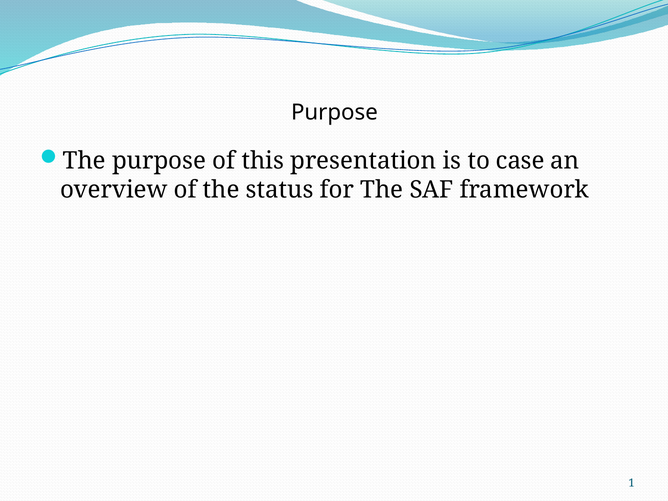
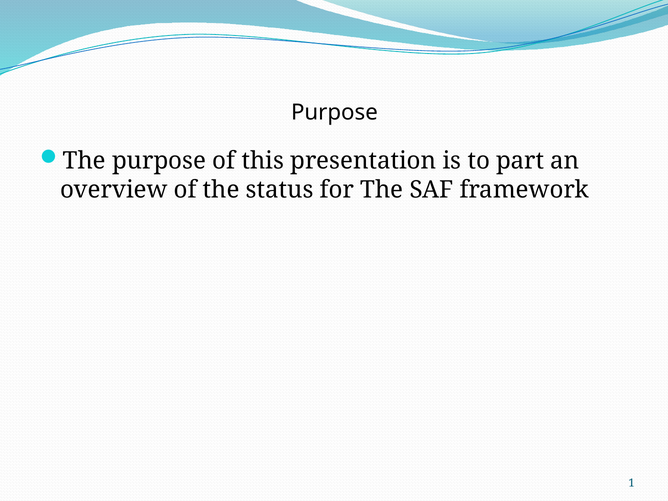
case: case -> part (520, 161)
